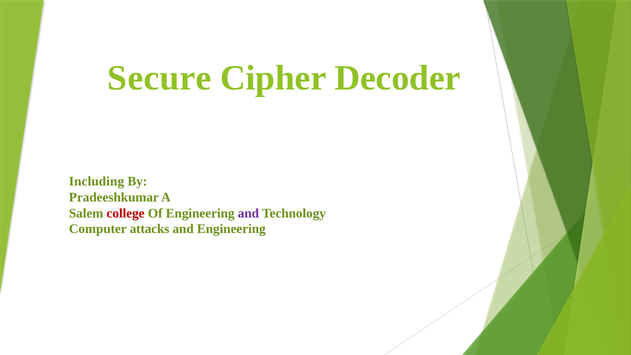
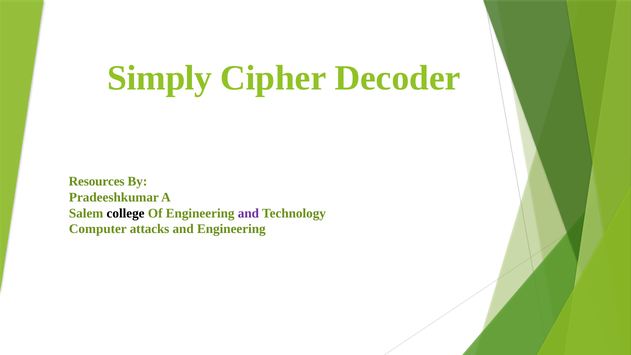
Secure: Secure -> Simply (160, 78)
Including: Including -> Resources (97, 182)
college colour: red -> black (126, 213)
